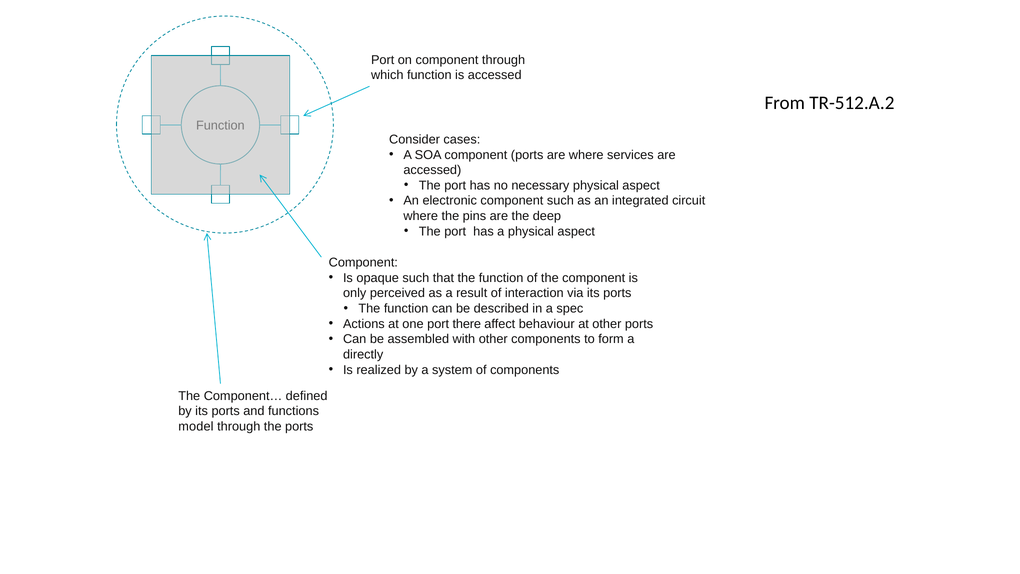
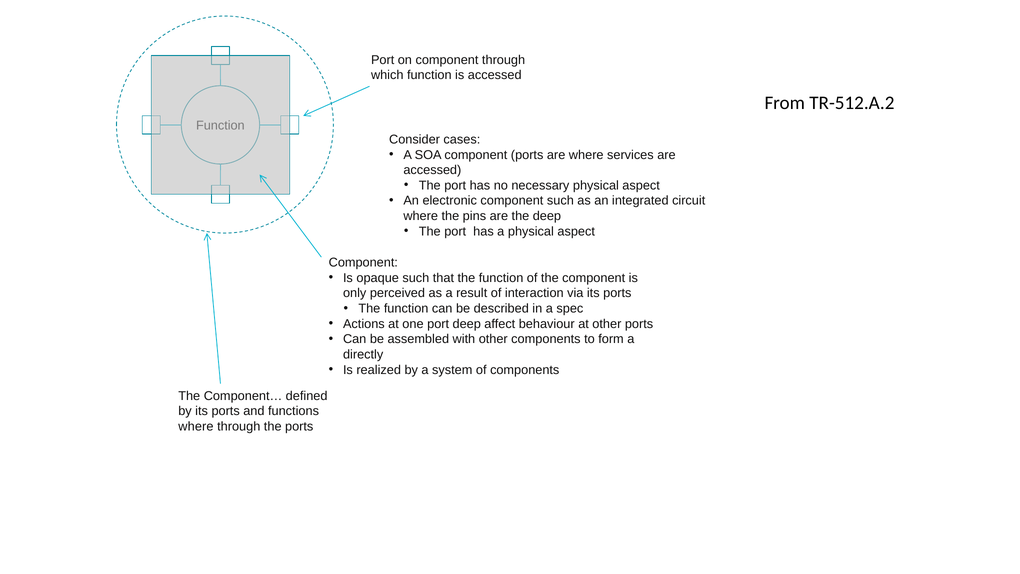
port there: there -> deep (467, 324)
model: model -> where (196, 426)
